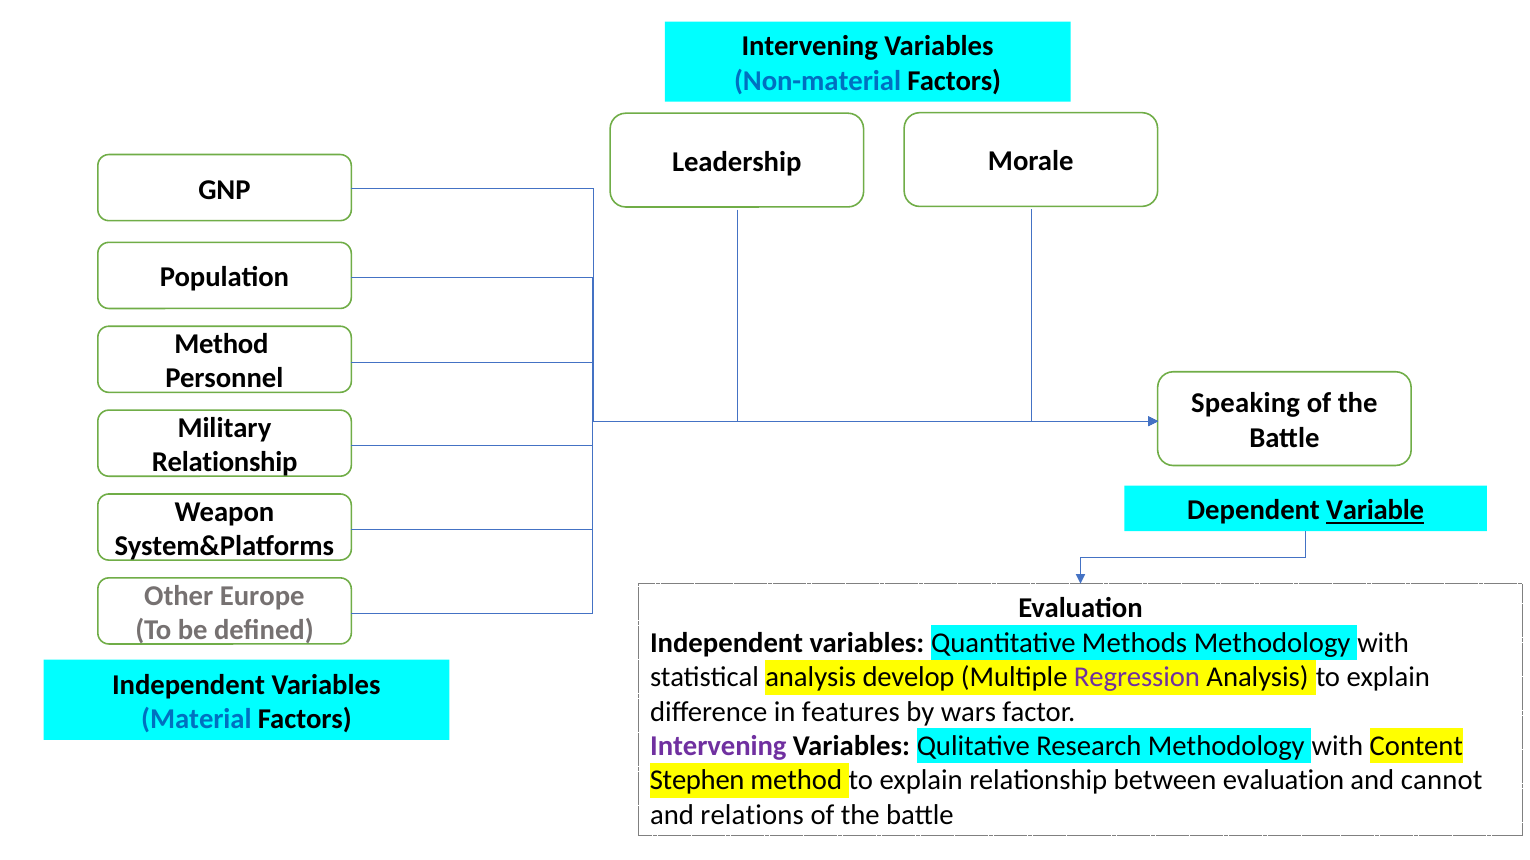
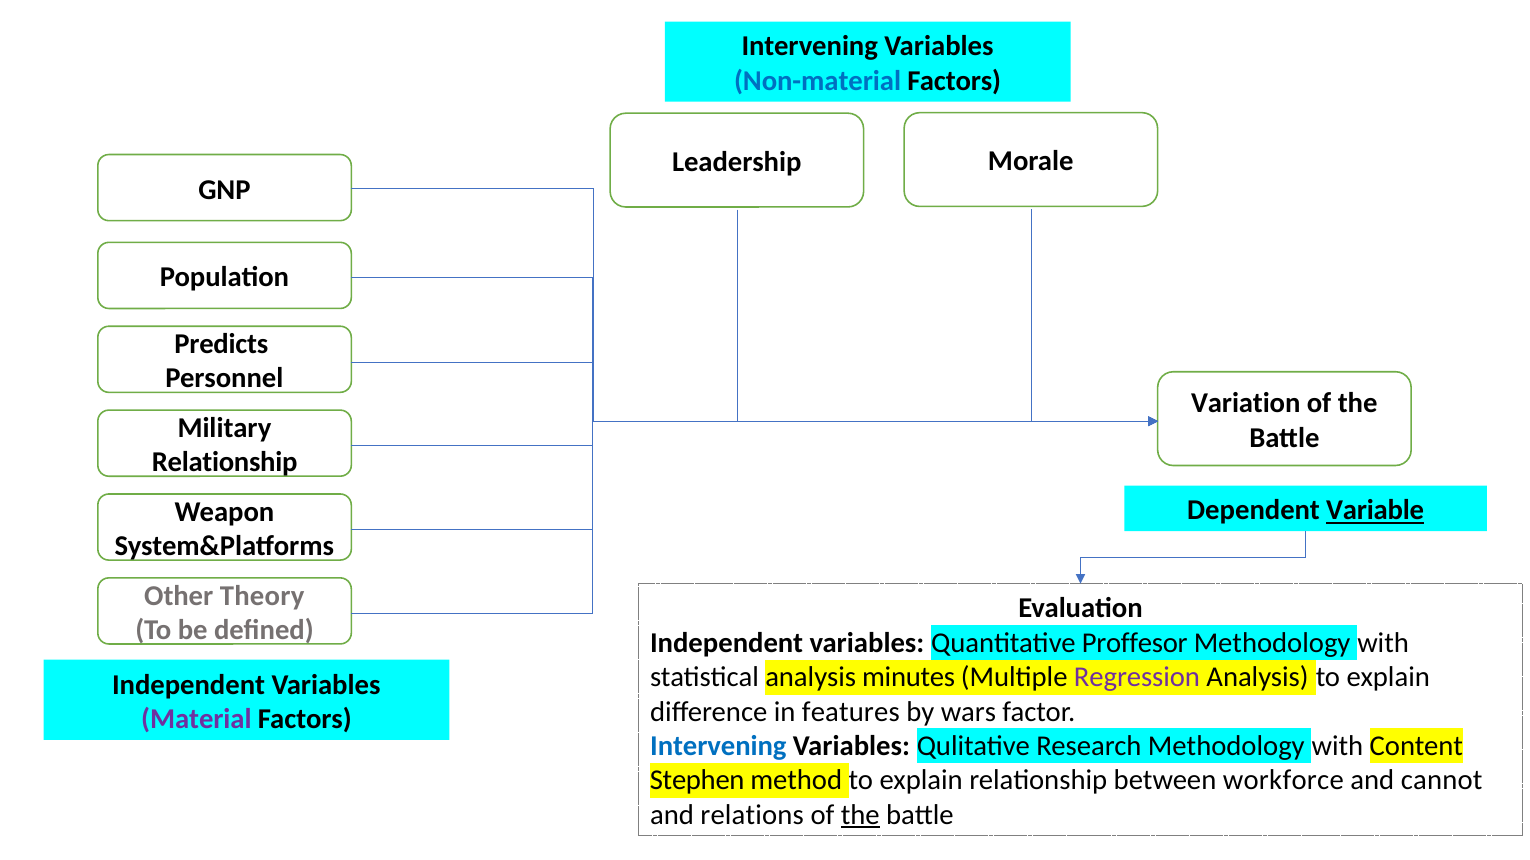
Method: Method -> Predicts (221, 344)
Speaking: Speaking -> Variation (1246, 404)
Europe: Europe -> Theory (262, 596)
Methods: Methods -> Proffesor (1135, 643)
develop: develop -> minutes (909, 678)
Material colour: blue -> purple (196, 720)
Intervening colour: purple -> blue (718, 747)
between evaluation: evaluation -> workforce (1283, 781)
the underline: none -> present (860, 816)
